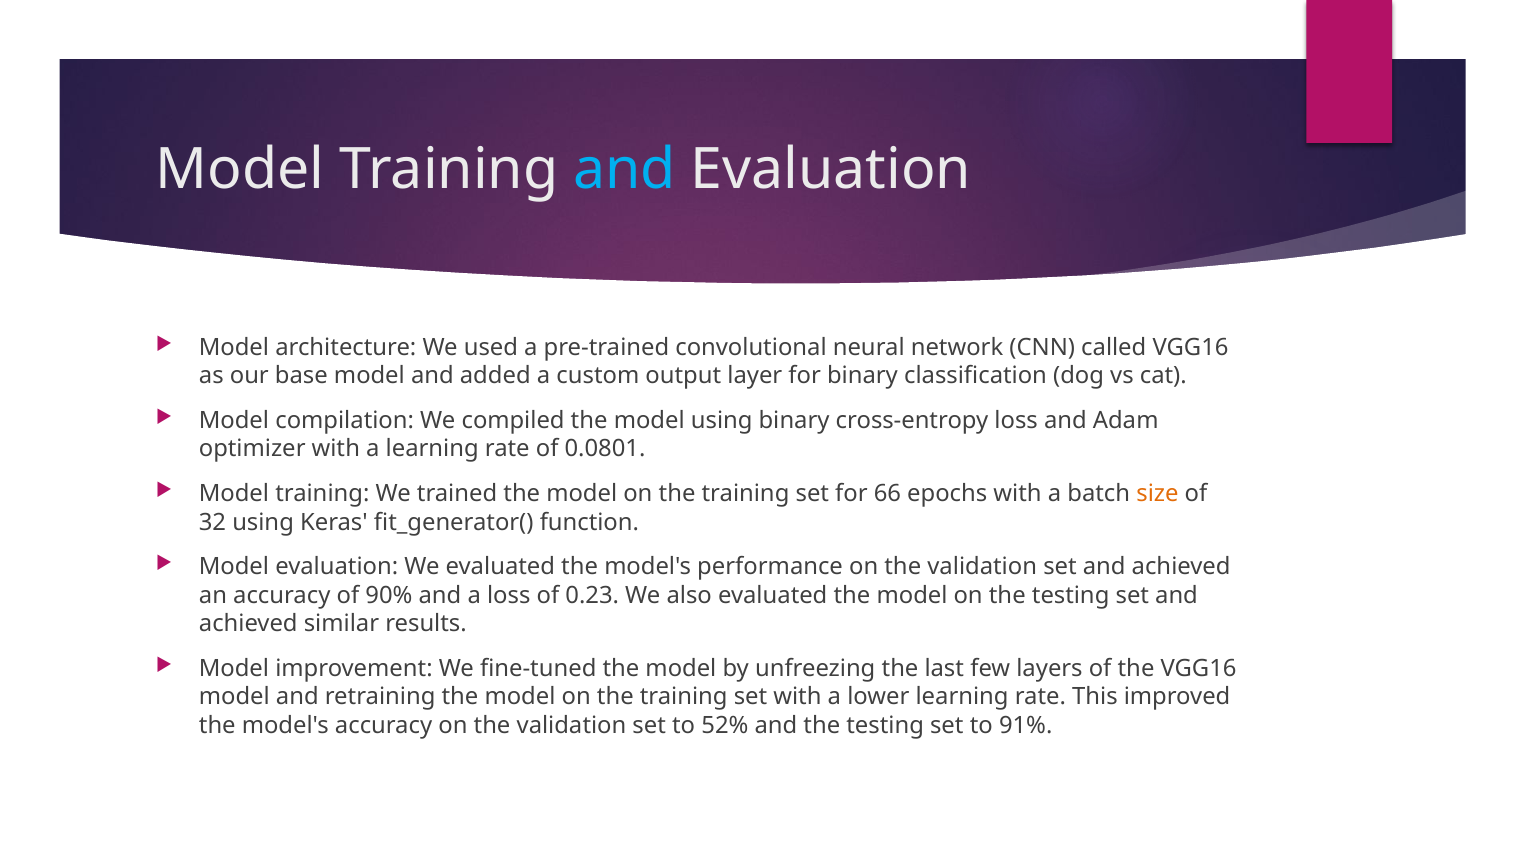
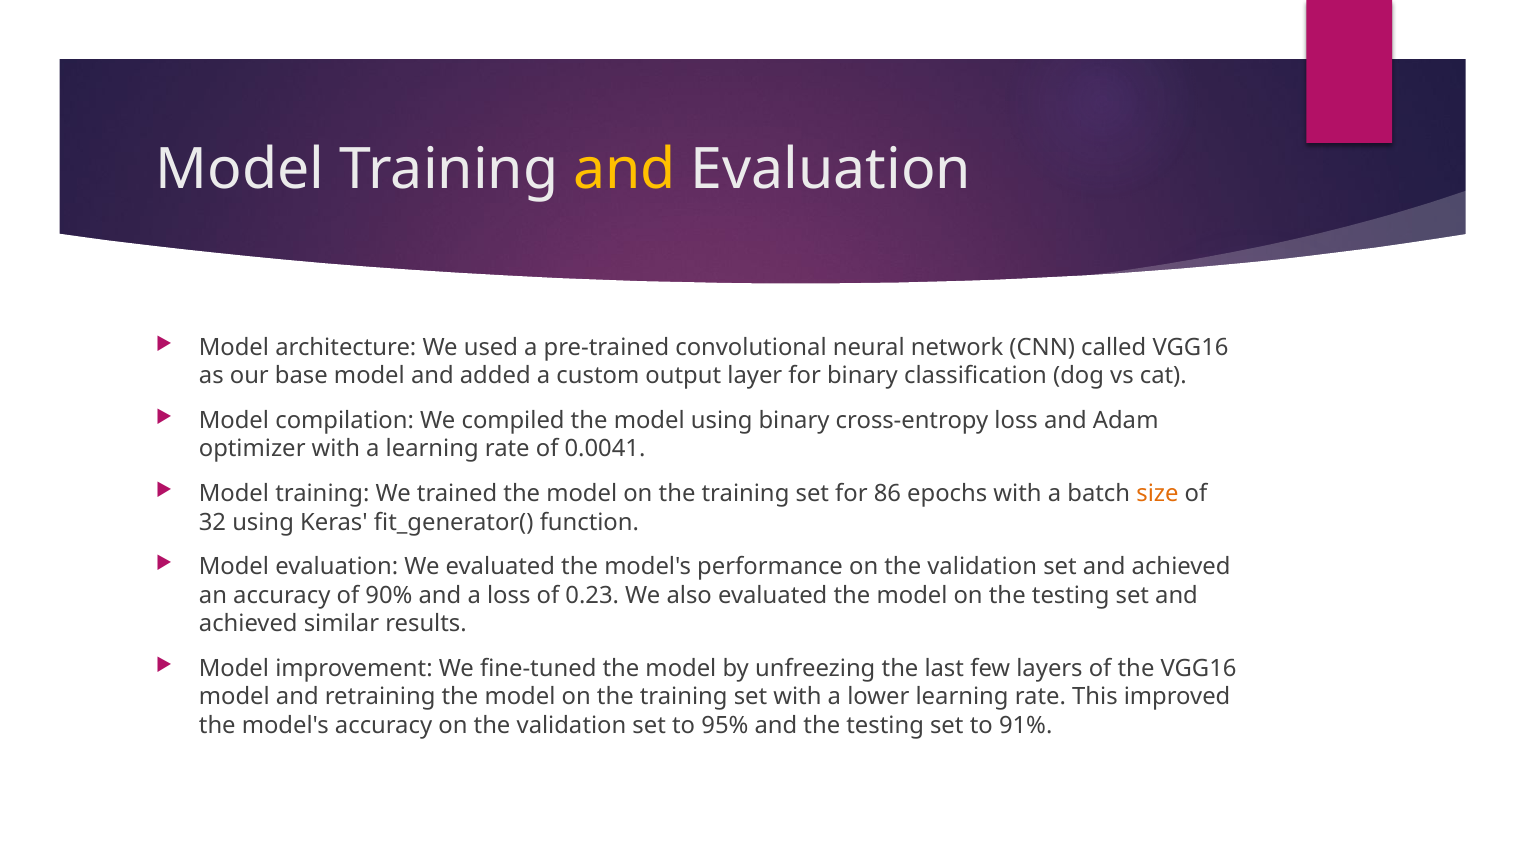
and colour: light blue -> yellow (625, 170)
0.0801: 0.0801 -> 0.0041 (605, 449)
66: 66 -> 86 (887, 494)
52%: 52% -> 95% (725, 726)
